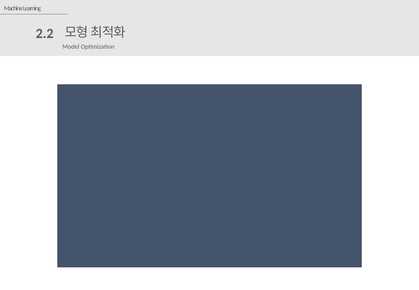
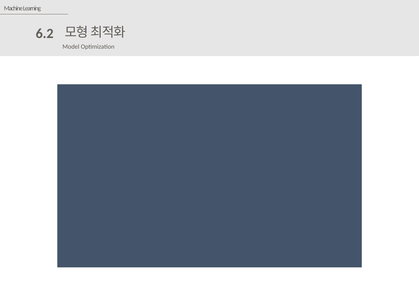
2.2: 2.2 -> 6.2 (45, 33)
